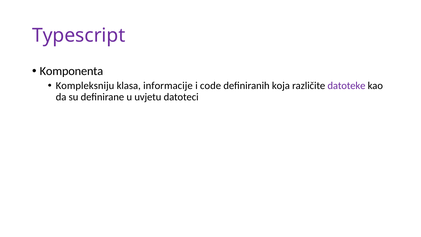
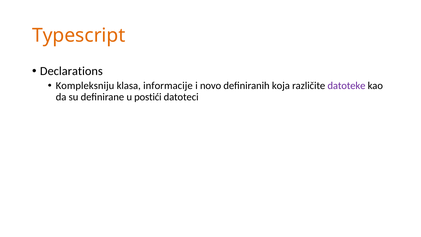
Typescript colour: purple -> orange (79, 35)
Komponenta: Komponenta -> Declarations (71, 71)
code: code -> novo (211, 86)
uvjetu: uvjetu -> postići (148, 97)
